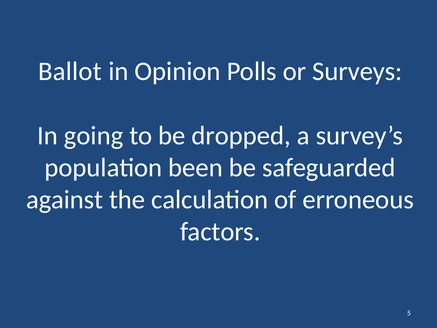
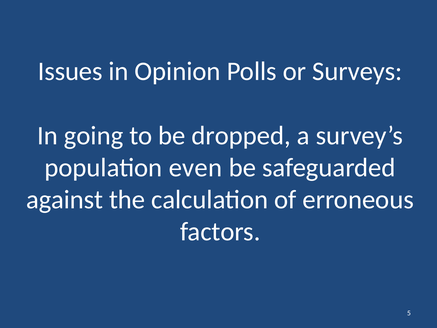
Ballot: Ballot -> Issues (70, 71)
been: been -> even (195, 168)
